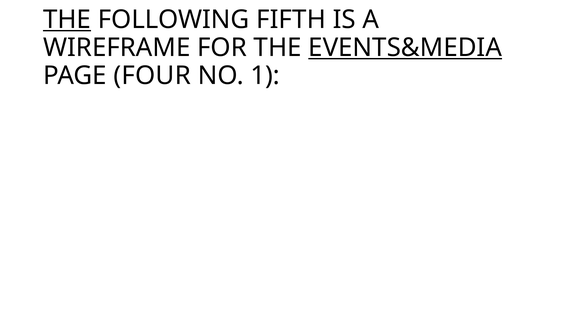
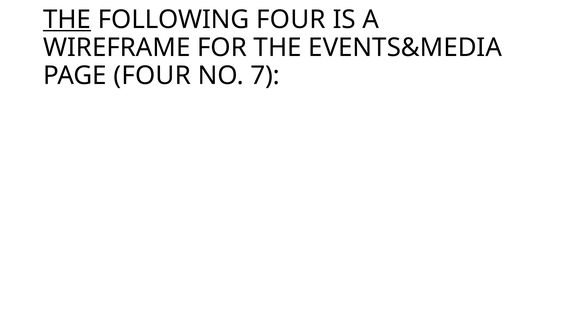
FOLLOWING FIFTH: FIFTH -> FOUR (291, 19)
EVENTS&MEDIA underline: present -> none (405, 47)
1: 1 -> 7 (265, 75)
